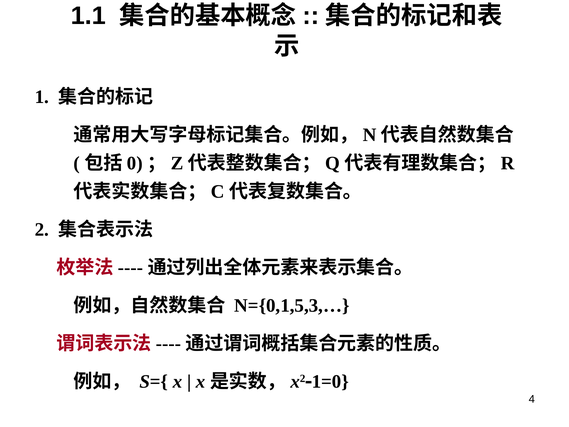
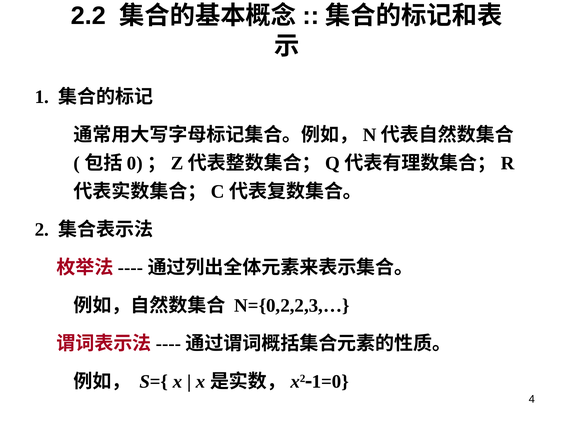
1.1: 1.1 -> 2.2 (88, 16)
N={0,1,5,3,…: N={0,1,5,3,… -> N={0,2,2,3,… (292, 305)
